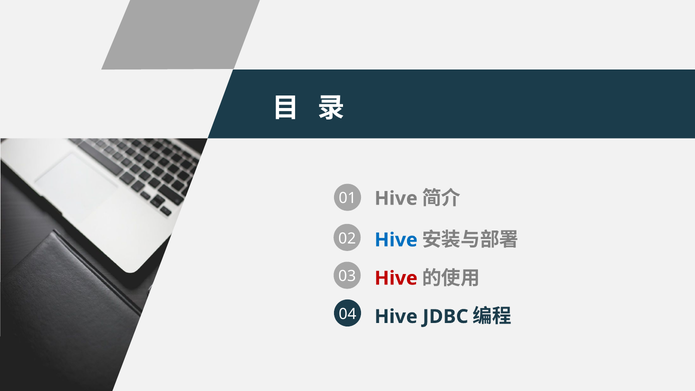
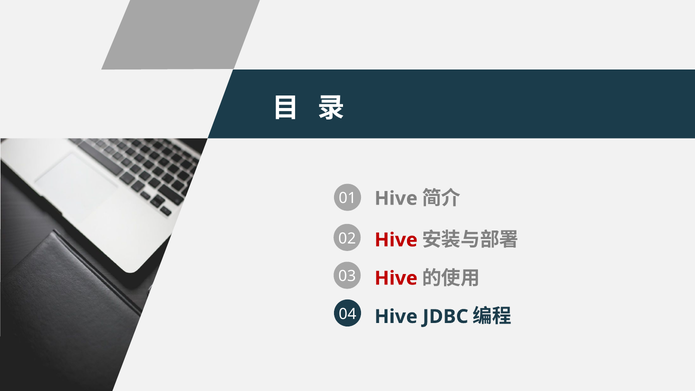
Hive colour: blue -> red (396, 240)
